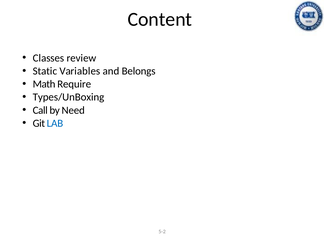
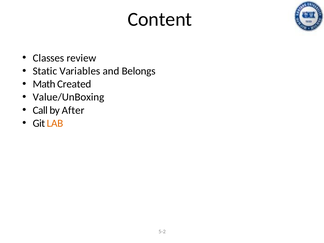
Require: Require -> Created (74, 84)
Types/UnBoxing: Types/UnBoxing -> Value/UnBoxing (68, 97)
Need: Need -> After (73, 110)
LAB colour: blue -> orange (55, 123)
